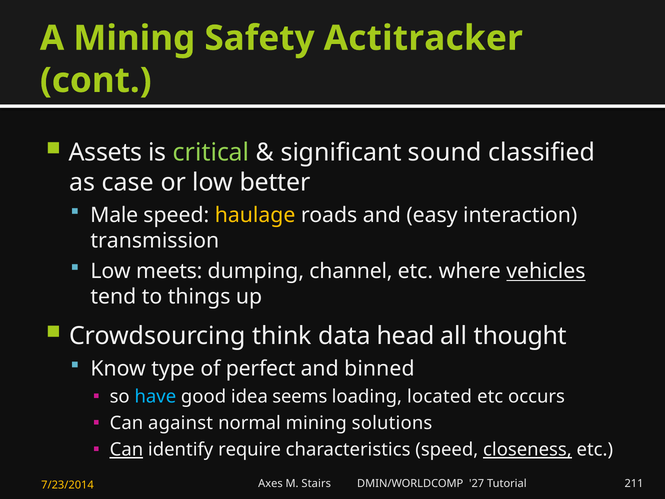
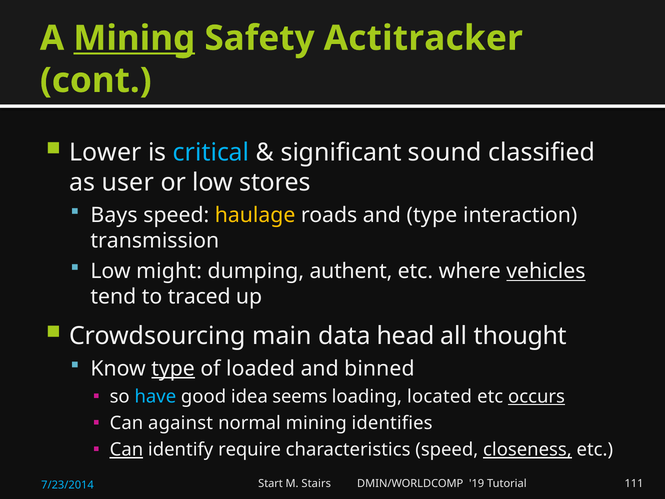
Mining underline: none -> present (134, 38)
Assets: Assets -> Lower (105, 152)
critical colour: light green -> light blue (211, 152)
case: case -> user (128, 182)
better: better -> stores (275, 182)
Male: Male -> Bays (114, 215)
and easy: easy -> type (432, 215)
meets: meets -> might (169, 271)
channel: channel -> authent (351, 271)
things: things -> traced (199, 297)
think: think -> main (282, 336)
type underline: none -> present (173, 368)
perfect: perfect -> loaded (261, 368)
occurs underline: none -> present (537, 396)
solutions: solutions -> identifies (392, 423)
Axes: Axes -> Start (271, 483)
27: 27 -> 19 (477, 483)
211: 211 -> 111 (634, 483)
7/23/2014 colour: yellow -> light blue (67, 485)
